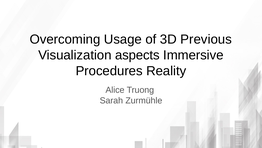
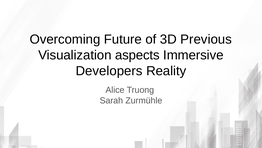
Usage: Usage -> Future (123, 39)
Procedures: Procedures -> Developers (109, 71)
